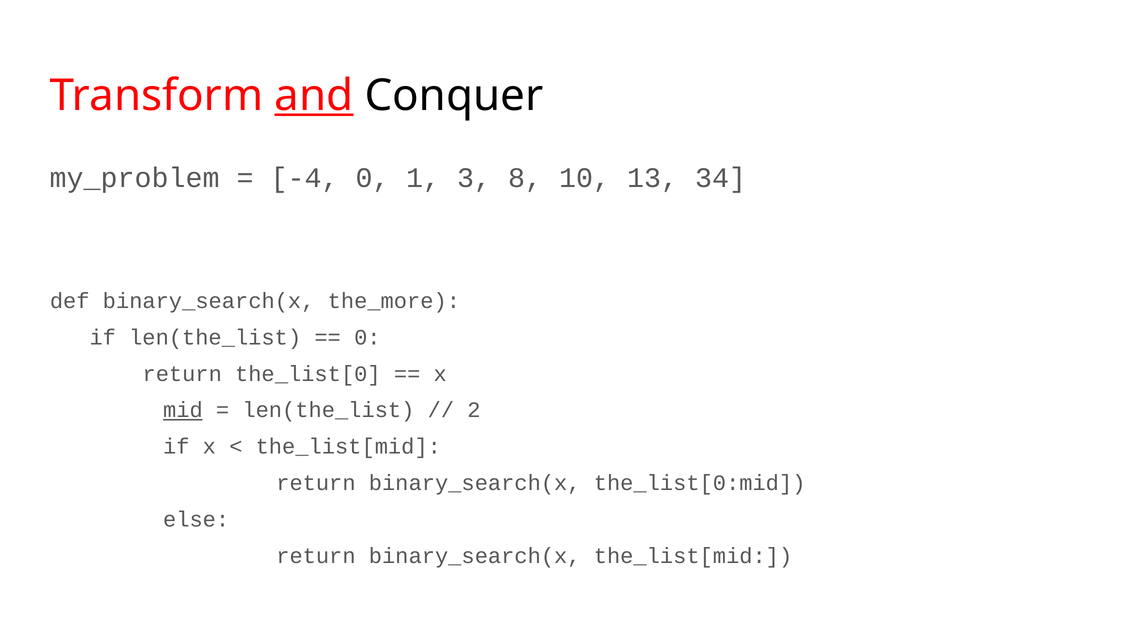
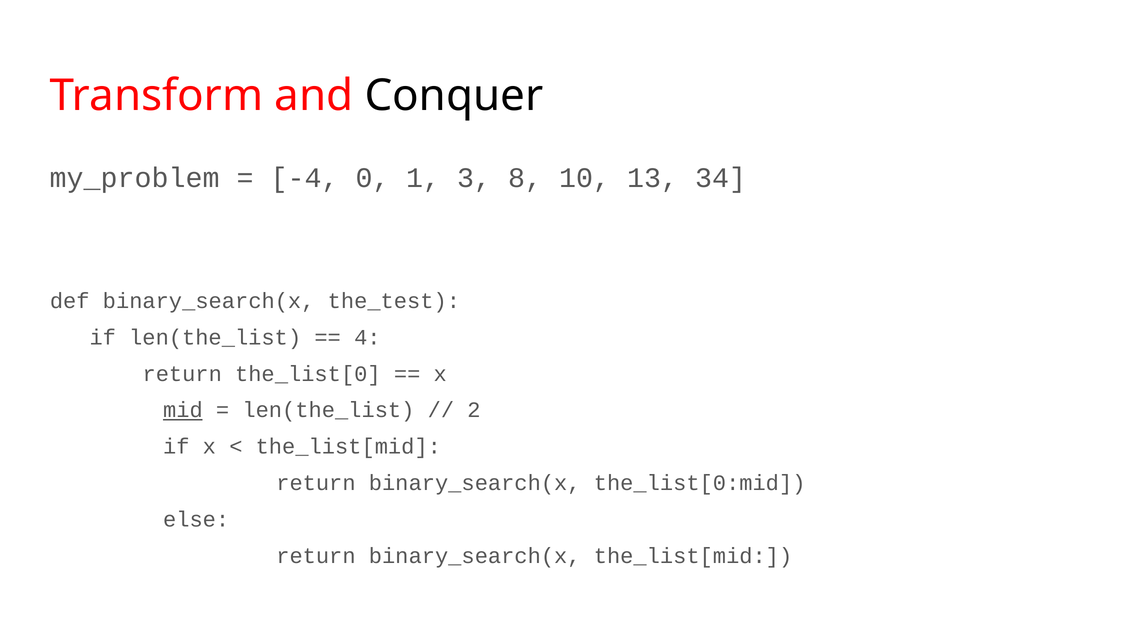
and underline: present -> none (314, 96)
the_more: the_more -> the_test (394, 301)
0: 0 -> 4 (367, 337)
